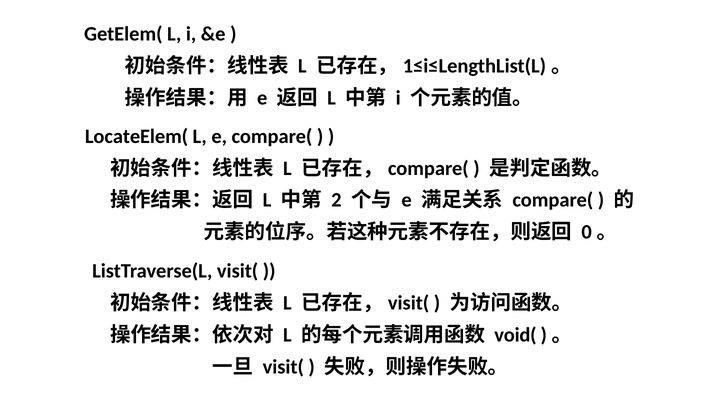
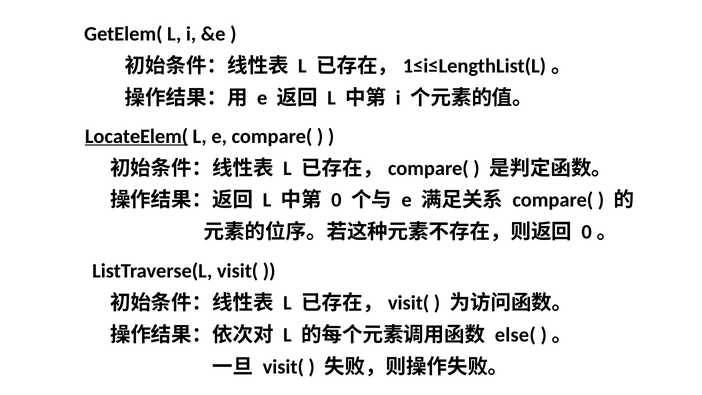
LocateElem( underline: none -> present (137, 136)
2: 2 -> 0 (336, 200)
void(: void( -> else( (515, 335)
